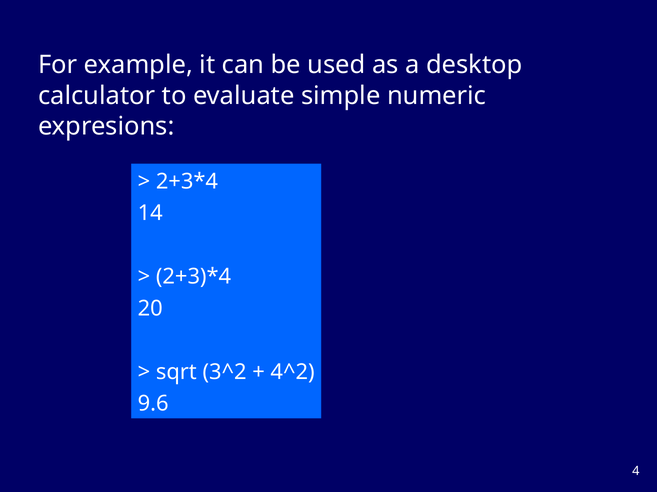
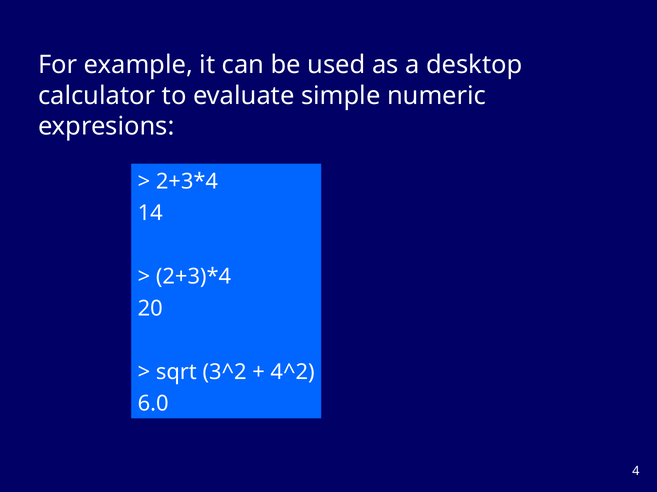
9.6: 9.6 -> 6.0 (153, 404)
